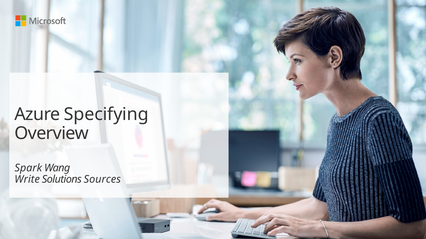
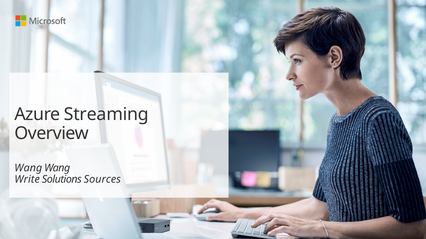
Specifying: Specifying -> Streaming (106, 115)
Spark: Spark -> Wang (28, 168)
